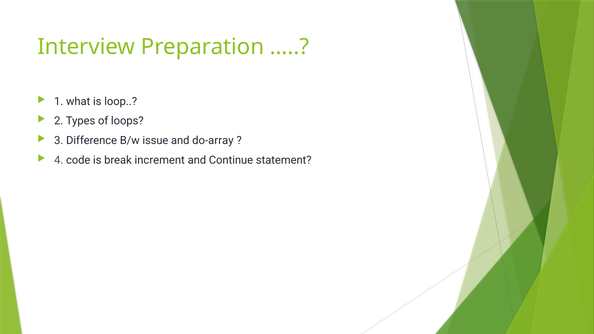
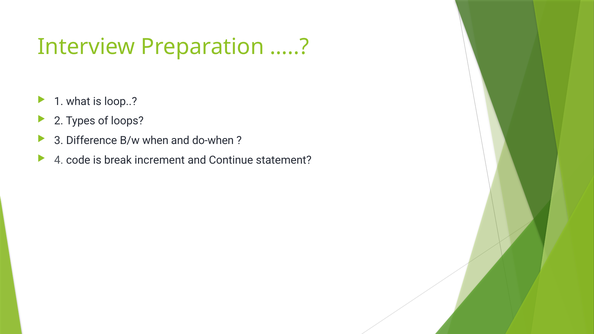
issue: issue -> when (155, 141)
do-array: do-array -> do-when (213, 141)
